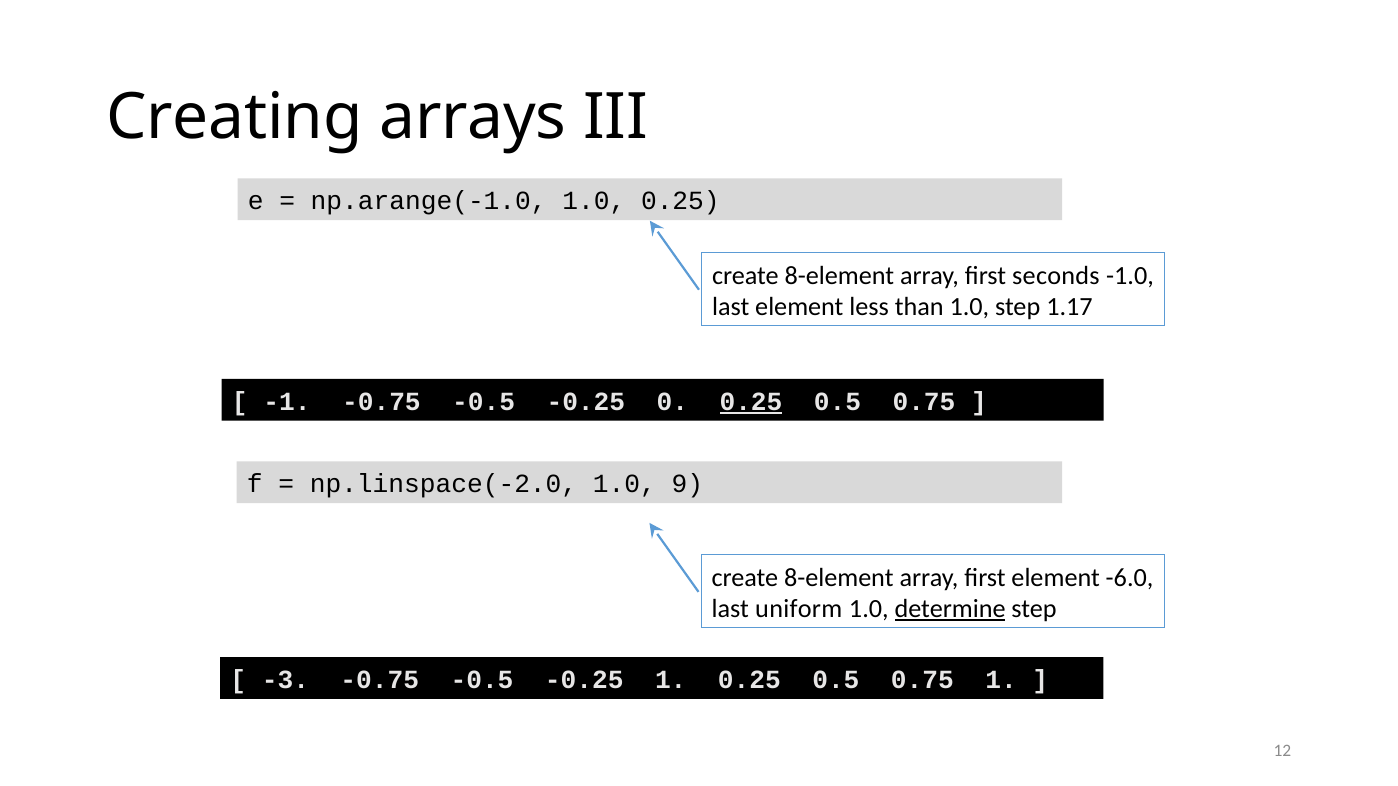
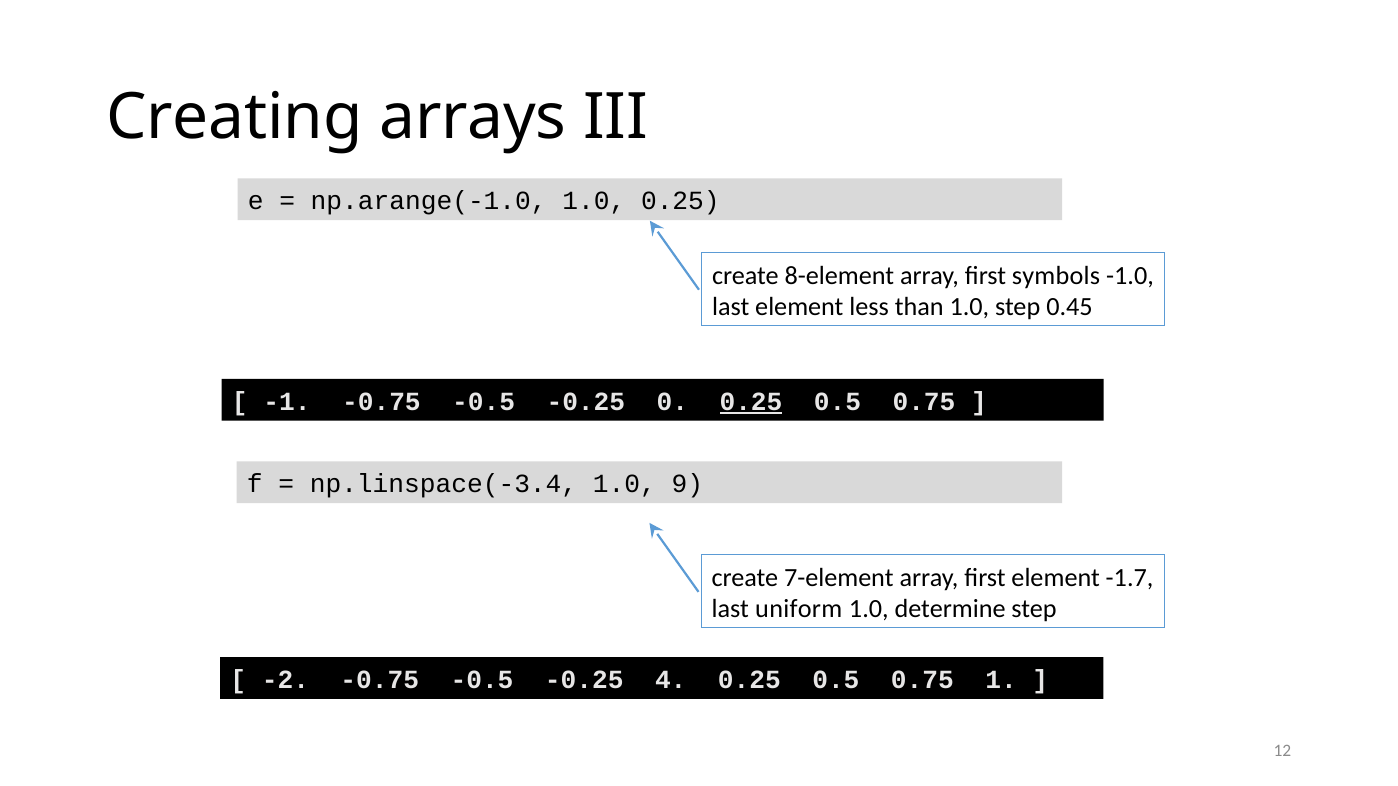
seconds: seconds -> symbols (1056, 276)
1.17: 1.17 -> 0.45 (1069, 307)
np.linspace(-2.0: np.linspace(-2.0 -> np.linspace(-3.4 (443, 484)
8-element: 8-element -> 7-element (839, 578)
-6.0: -6.0 -> -1.7 (1130, 578)
determine underline: present -> none (950, 609)
-3: -3 -> -2 (285, 680)
-0.25 1: 1 -> 4 (671, 680)
